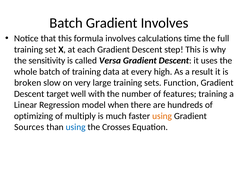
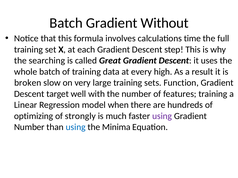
Gradient Involves: Involves -> Without (165, 23)
sensitivity: sensitivity -> searching (47, 61)
Versa: Versa -> Great (110, 61)
multiply: multiply -> strongly (80, 116)
using colour: orange -> purple (162, 116)
Sources: Sources -> Number (29, 127)
Crosses: Crosses -> Minima (116, 127)
